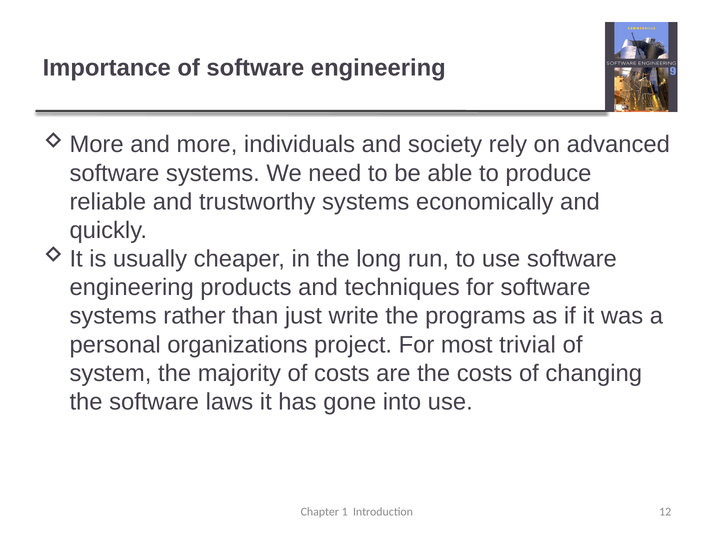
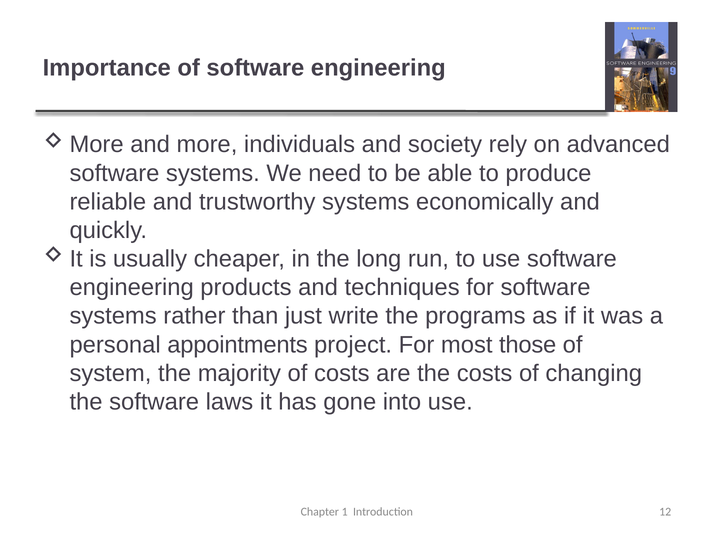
organizations: organizations -> appointments (237, 344)
trivial: trivial -> those (528, 344)
